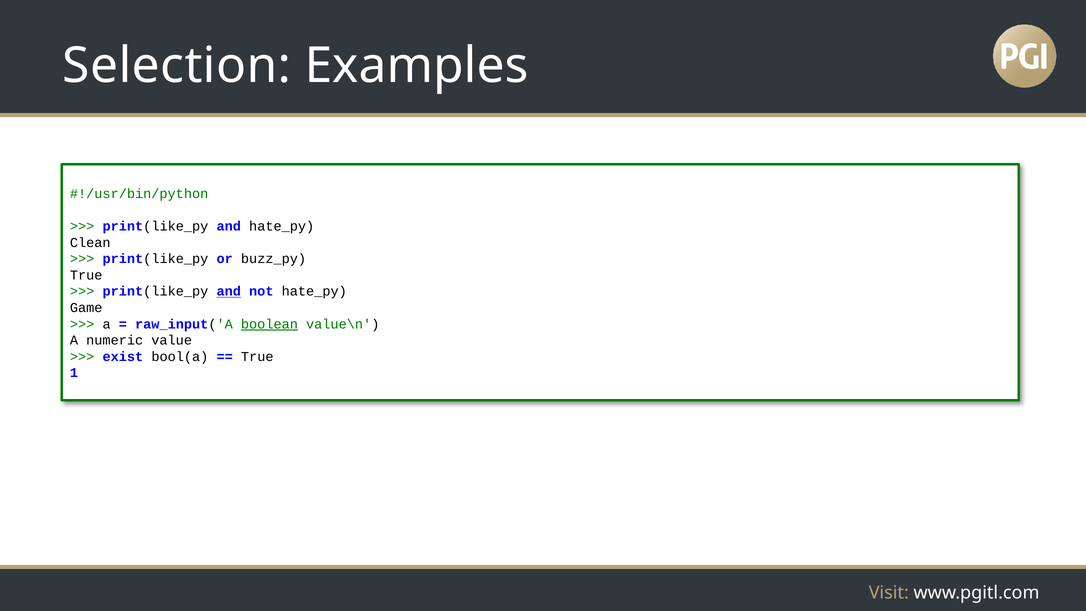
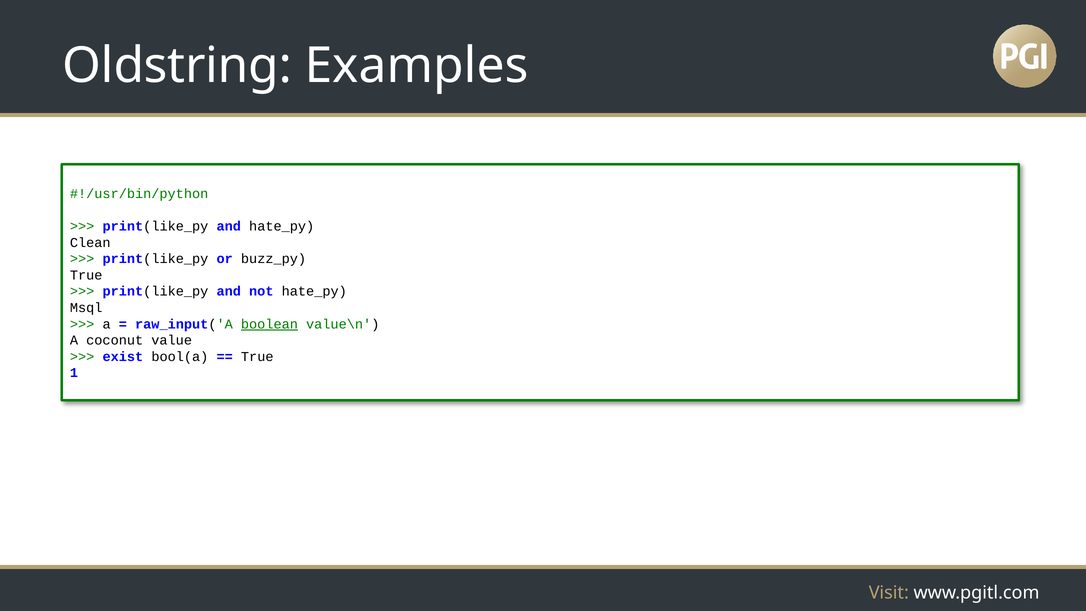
Selection: Selection -> Oldstring (177, 66)
and underline: present -> none (229, 291)
Game: Game -> Msql (86, 308)
numeric: numeric -> coconut (115, 340)
